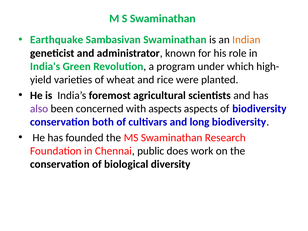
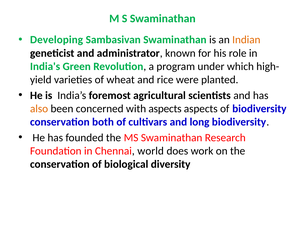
Earthquake: Earthquake -> Developing (57, 40)
also colour: purple -> orange (39, 109)
public: public -> world (151, 151)
